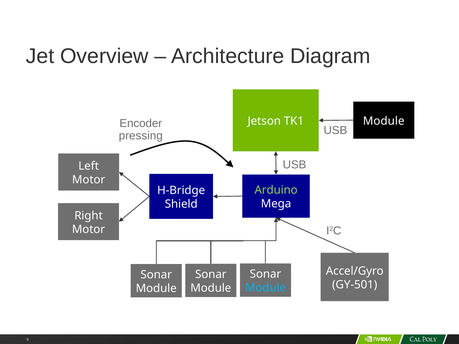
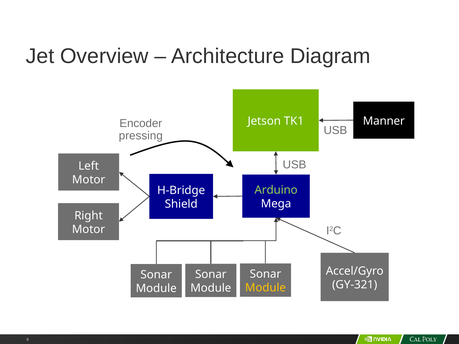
Module: Module -> Manner (384, 121)
GY-501: GY-501 -> GY-321 (355, 285)
Module colour: light blue -> yellow (265, 288)
